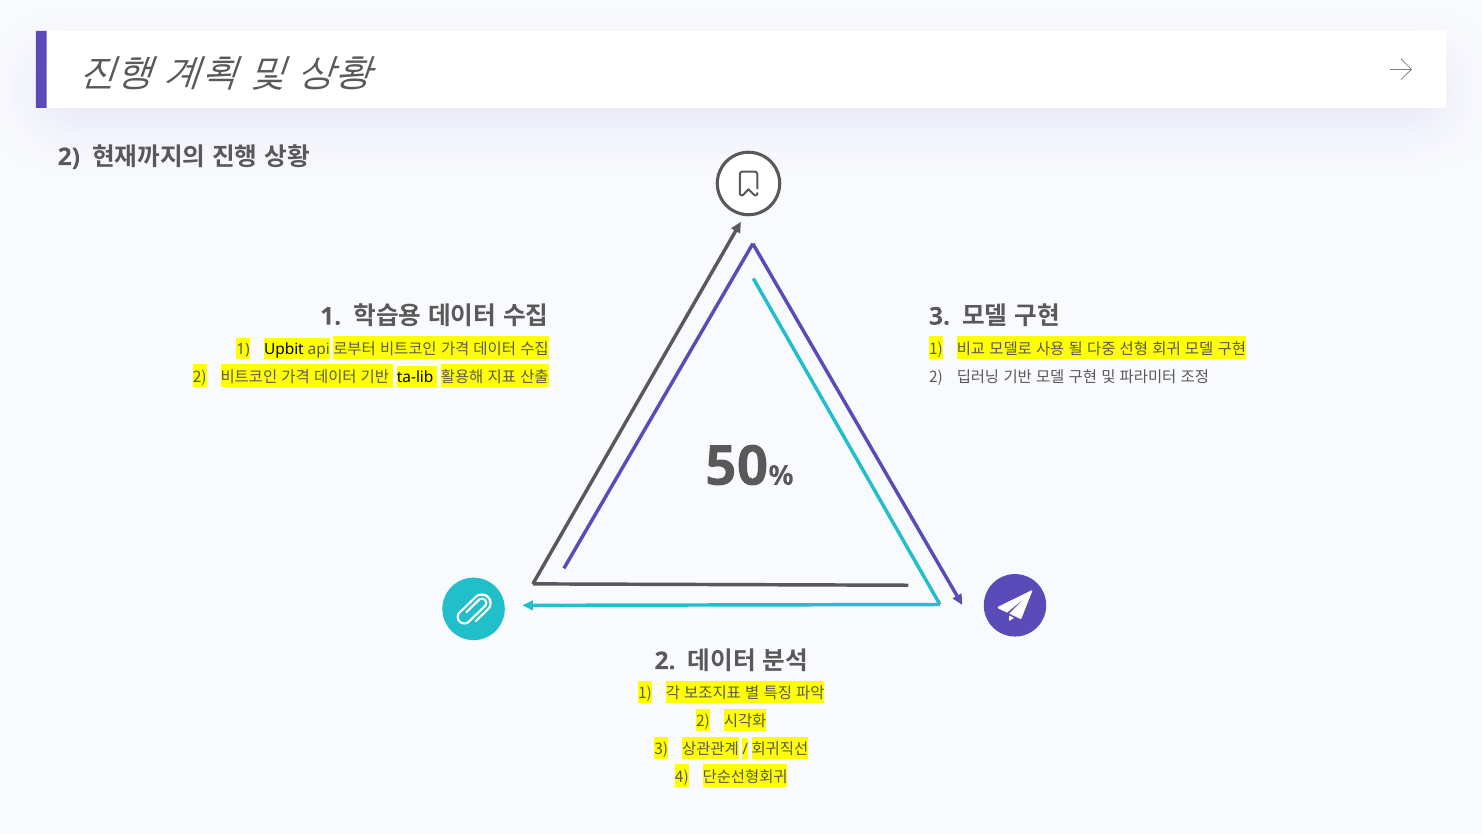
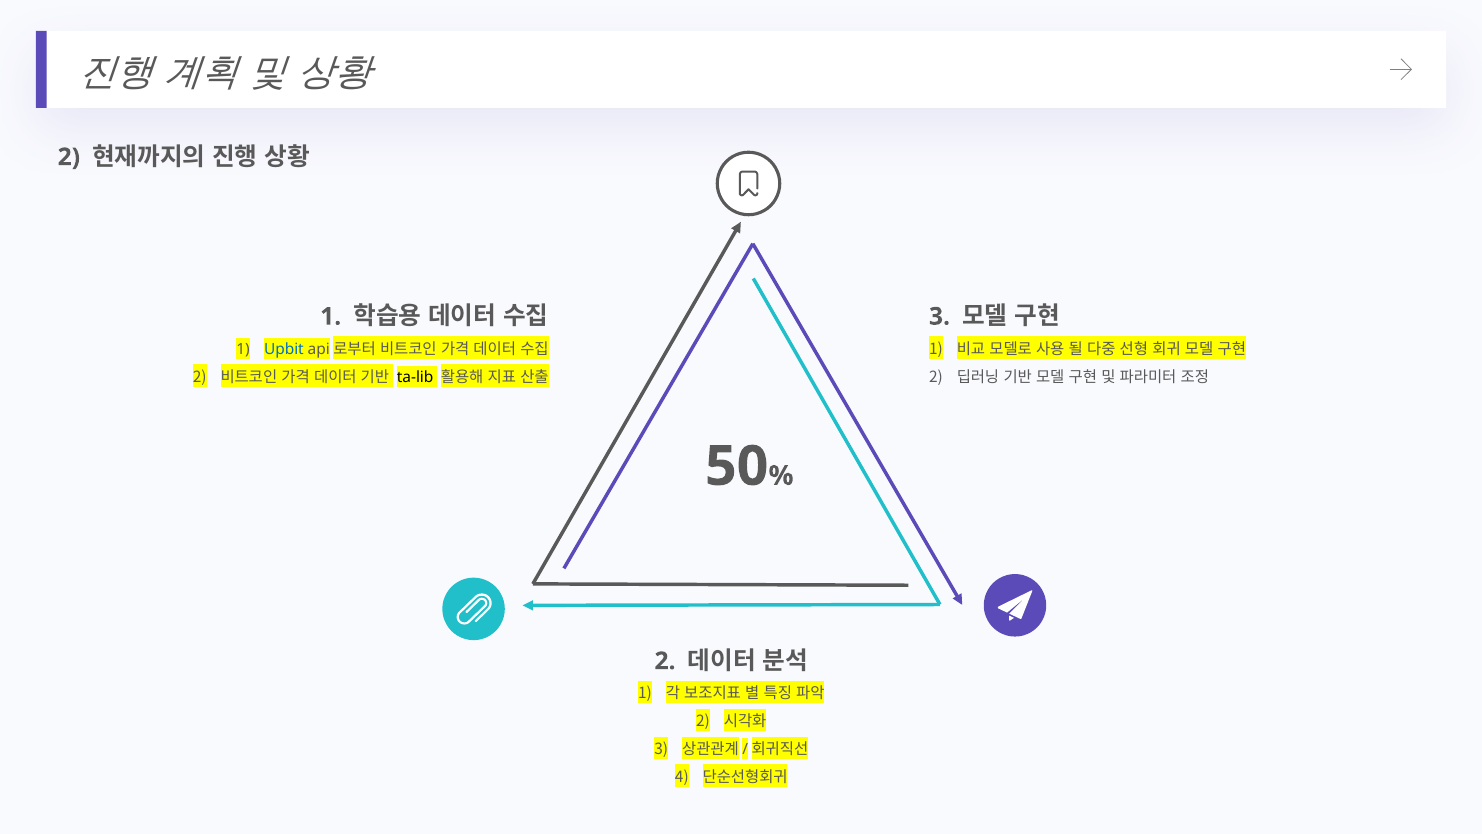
Upbit colour: black -> blue (284, 349)
